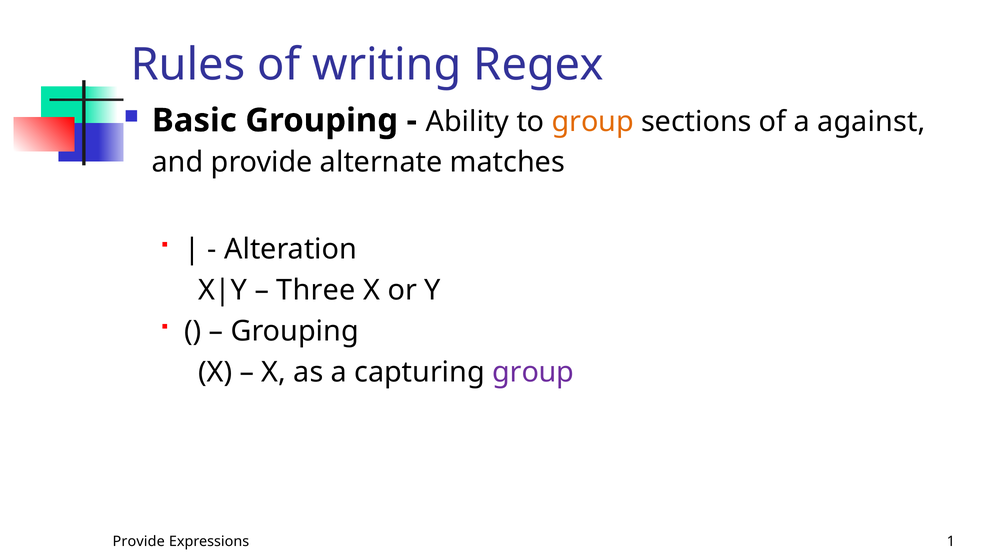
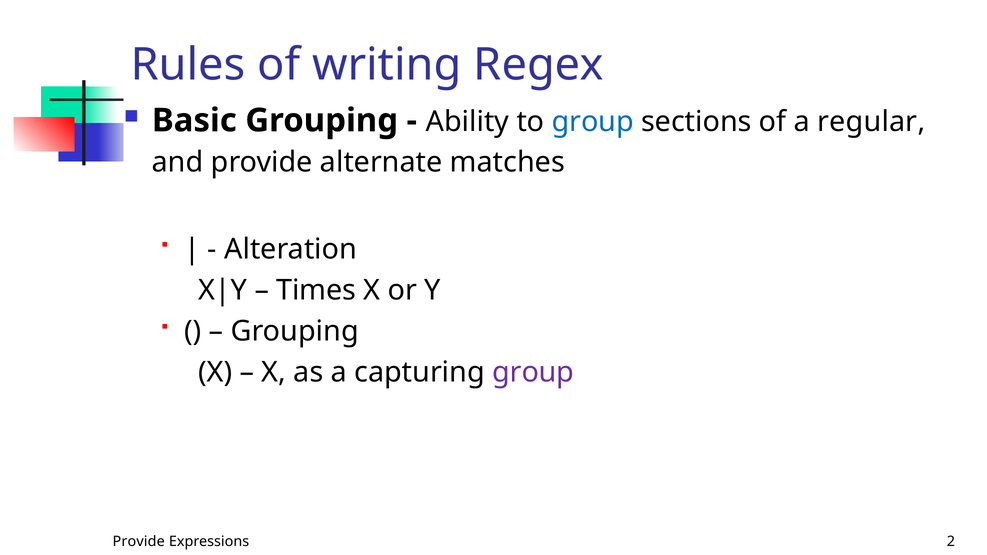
group colour: orange -> blue (593, 122)
against: against -> regular (871, 122)
Three: Three -> Times (316, 290)
1: 1 -> 2 (951, 541)
